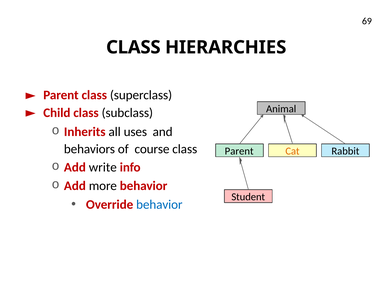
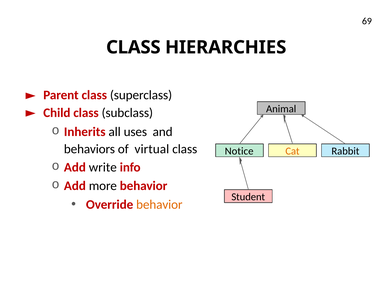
course: course -> virtual (152, 149)
Parent: Parent -> Notice (239, 151)
behavior colour: blue -> orange (159, 204)
